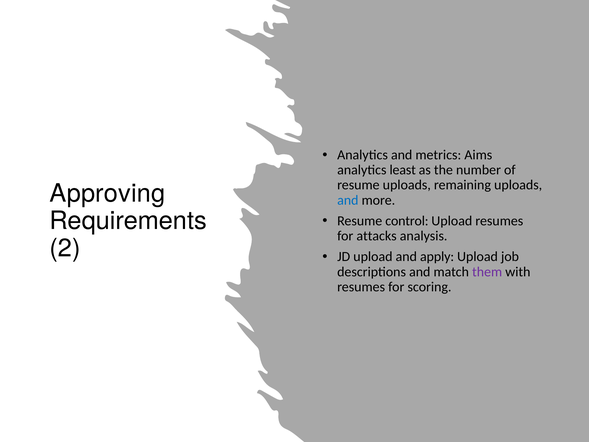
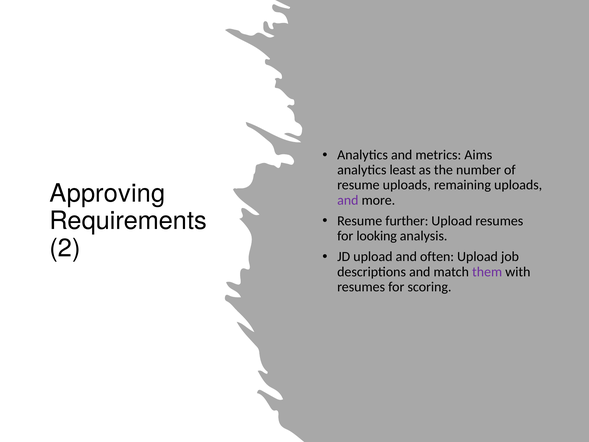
and colour: blue -> purple (348, 200)
control: control -> further (407, 221)
attacks: attacks -> looking (377, 236)
apply: apply -> often (437, 257)
